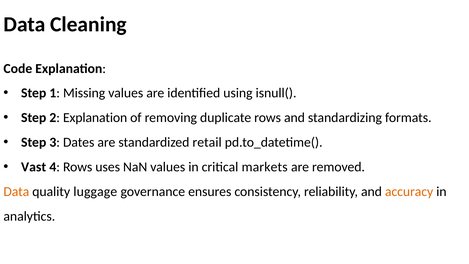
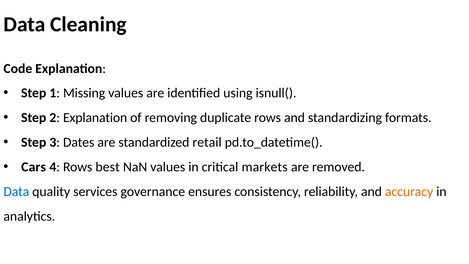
Vast: Vast -> Cars (34, 167)
uses: uses -> best (108, 167)
Data colour: orange -> blue (16, 192)
luggage: luggage -> services (95, 192)
